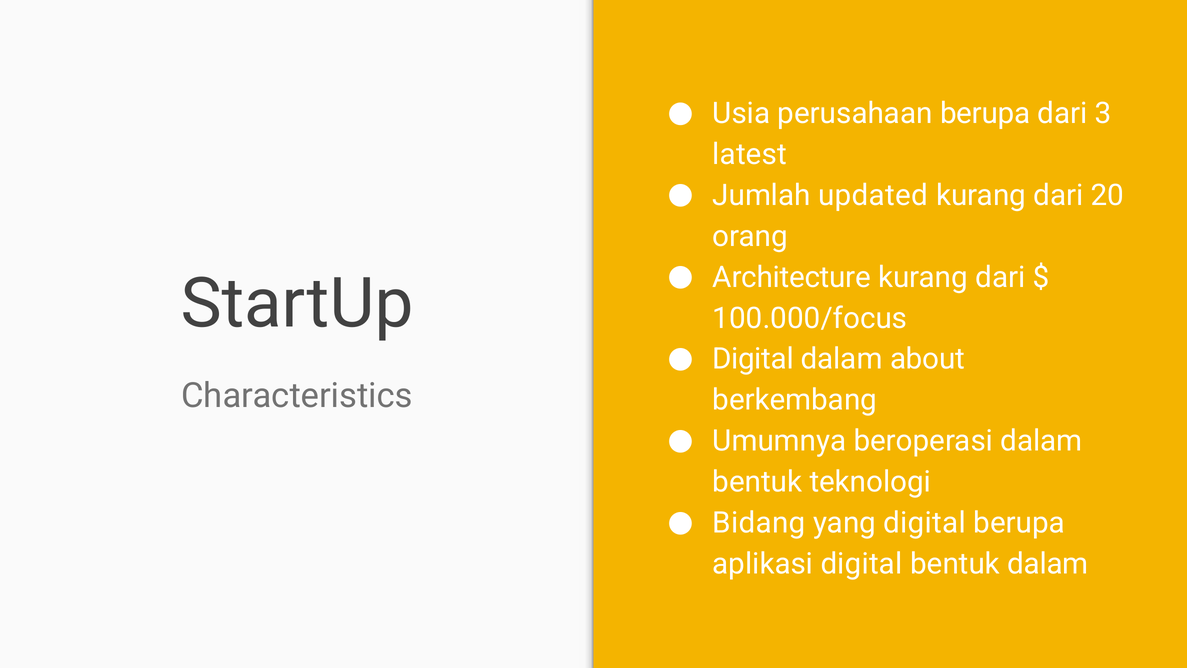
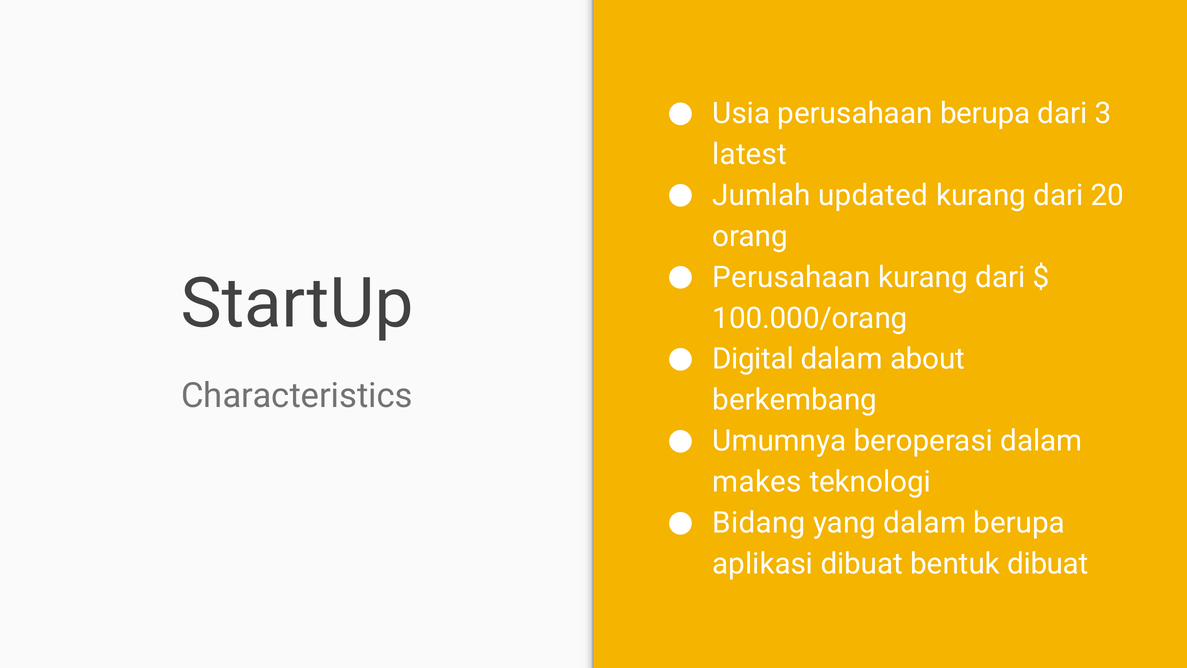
Architecture: Architecture -> Perusahaan (792, 277)
100.000/focus: 100.000/focus -> 100.000/orang (810, 318)
bentuk: bentuk -> makes (757, 482)
yang digital: digital -> dalam (925, 523)
aplikasi digital: digital -> dibuat (862, 564)
bentuk dalam: dalam -> dibuat (1048, 564)
